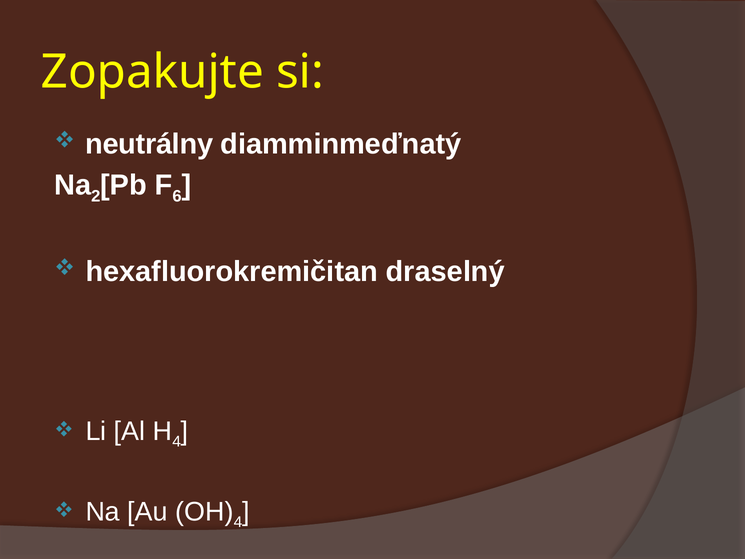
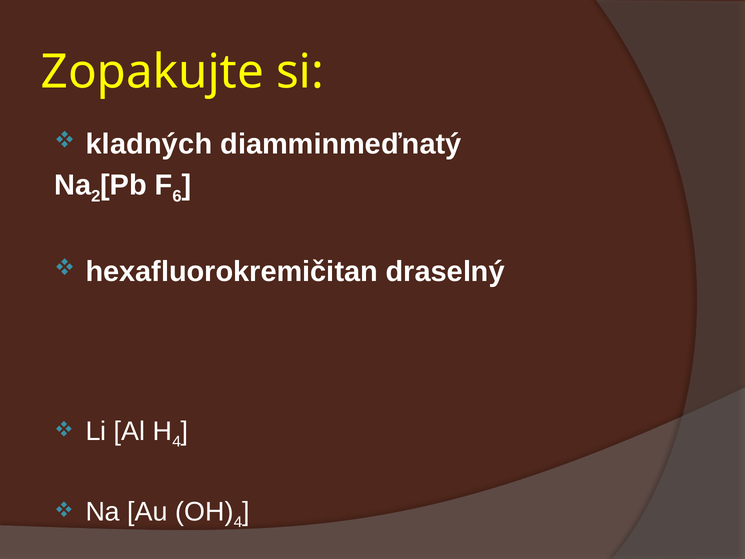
neutrálny: neutrálny -> kladných (149, 144)
